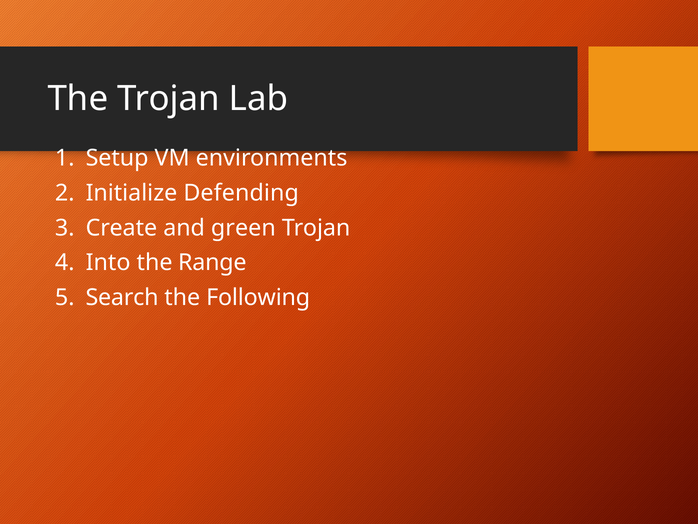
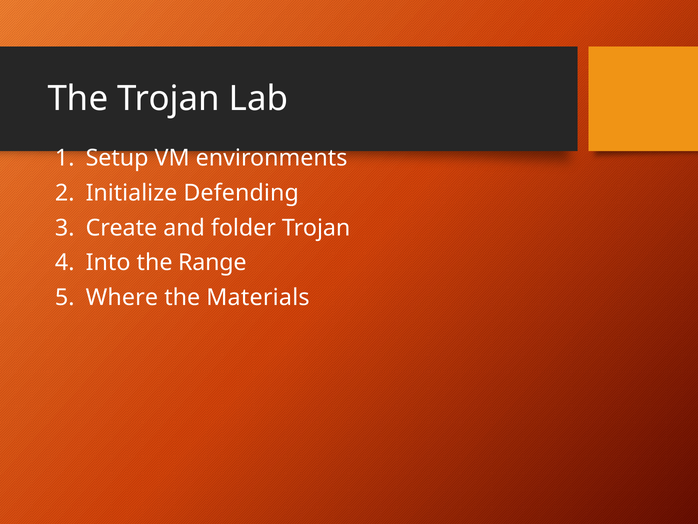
green: green -> folder (243, 228)
Search: Search -> Where (122, 297)
Following: Following -> Materials (258, 297)
